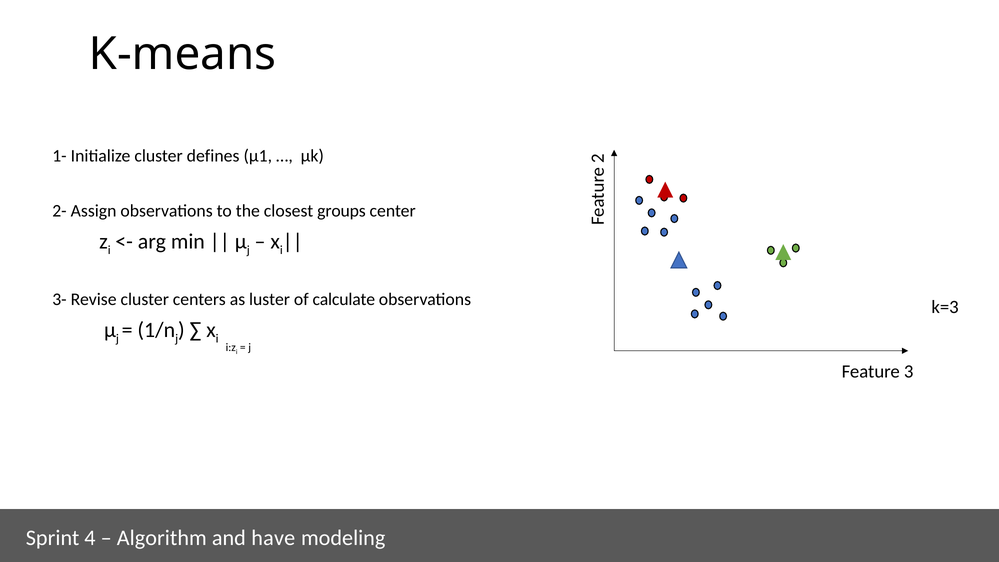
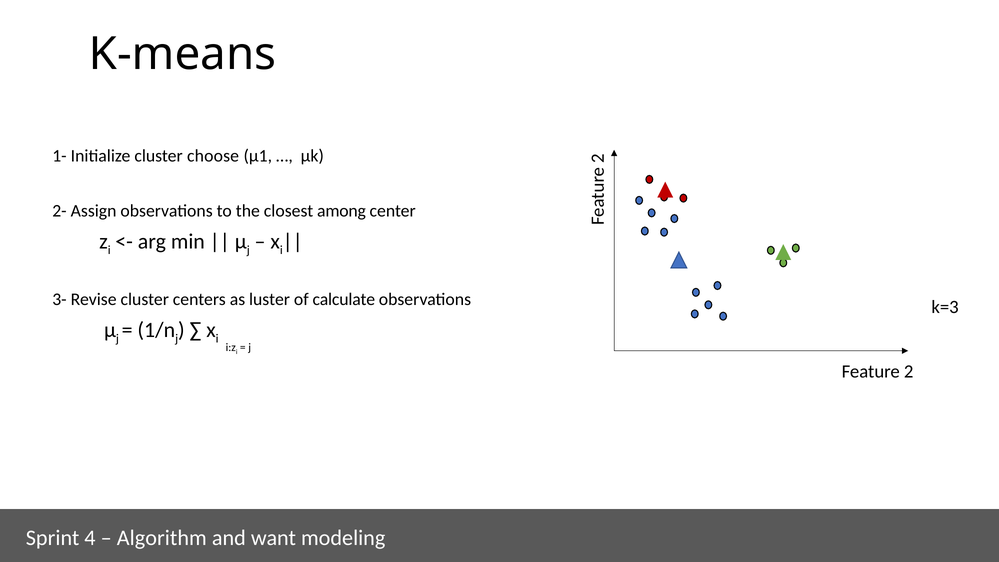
defines: defines -> choose (213, 156)
groups: groups -> among (341, 211)
Feature 3: 3 -> 2 (909, 372)
have: have -> want (273, 538)
